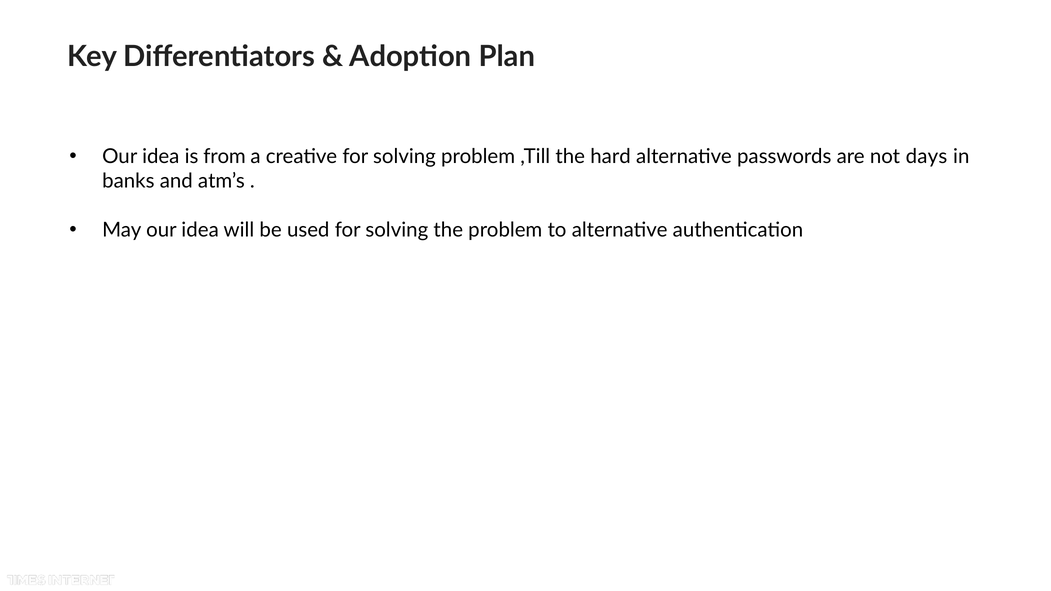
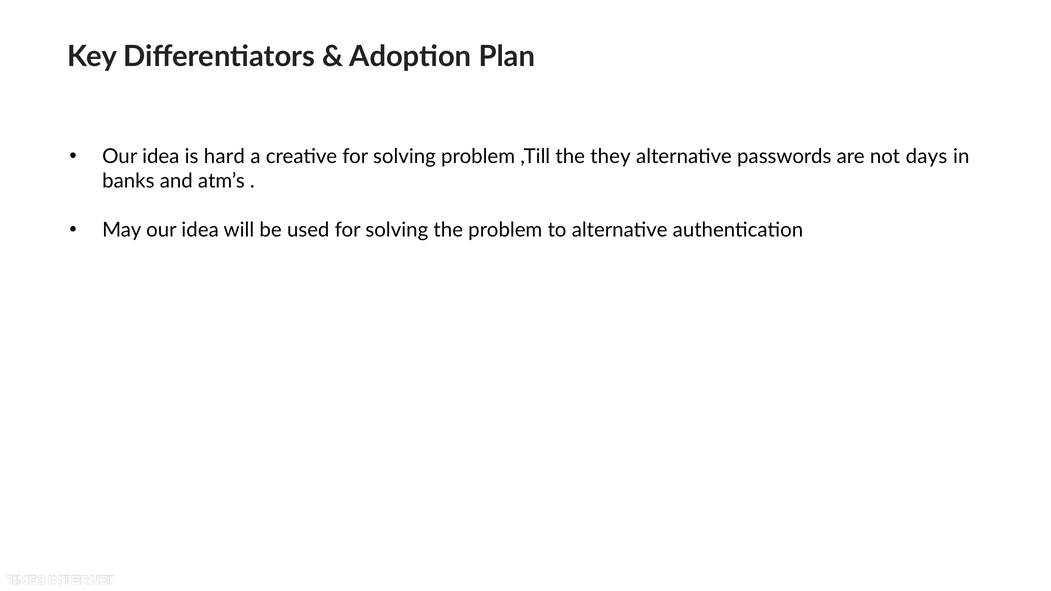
from: from -> hard (224, 156)
hard: hard -> they (610, 156)
